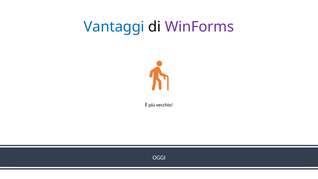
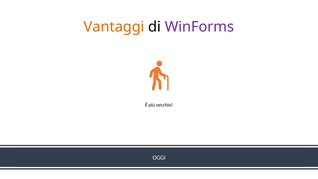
Vantaggi colour: blue -> orange (114, 27)
